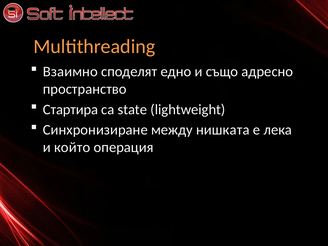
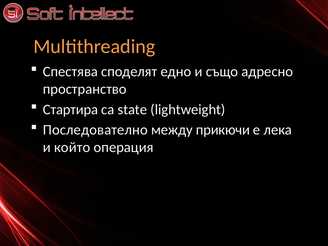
Взаимно: Взаимно -> Спестява (70, 72)
Синхронизиране: Синхронизиране -> Последователно (95, 130)
нишката: нишката -> прикючи (223, 130)
